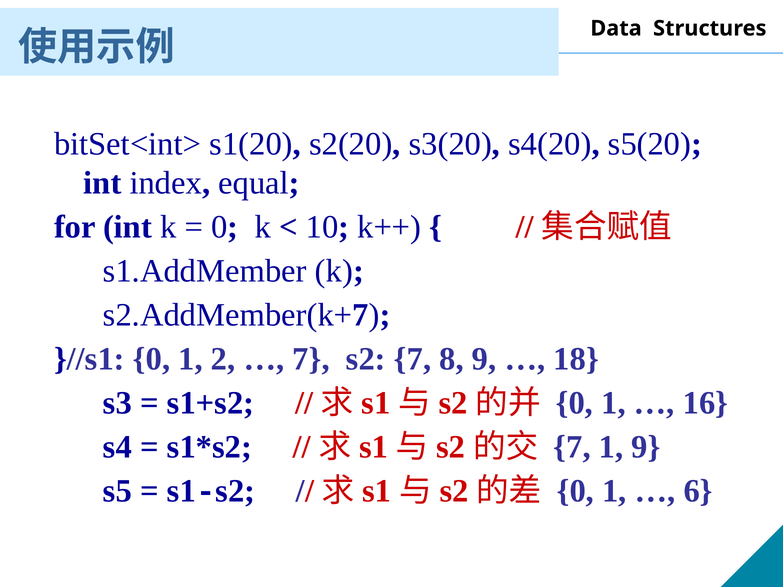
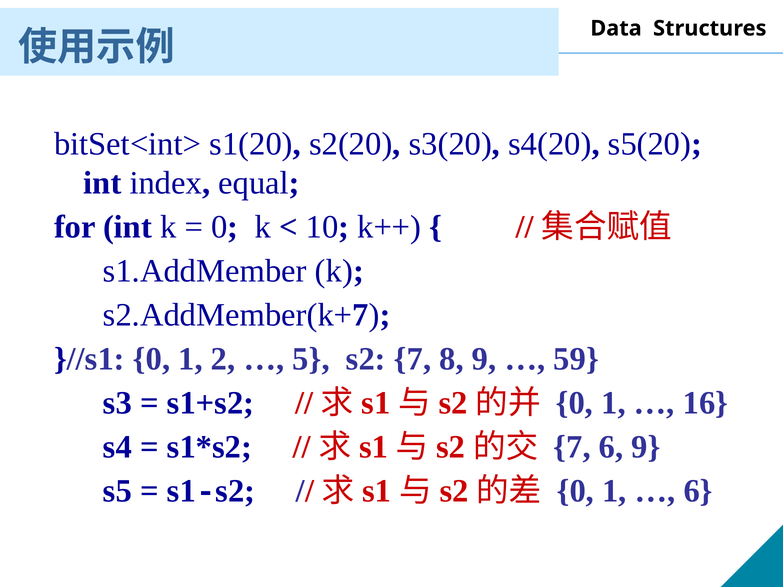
7: 7 -> 5 (311, 359)
18: 18 -> 59 (576, 359)
7 1: 1 -> 6 (611, 447)
